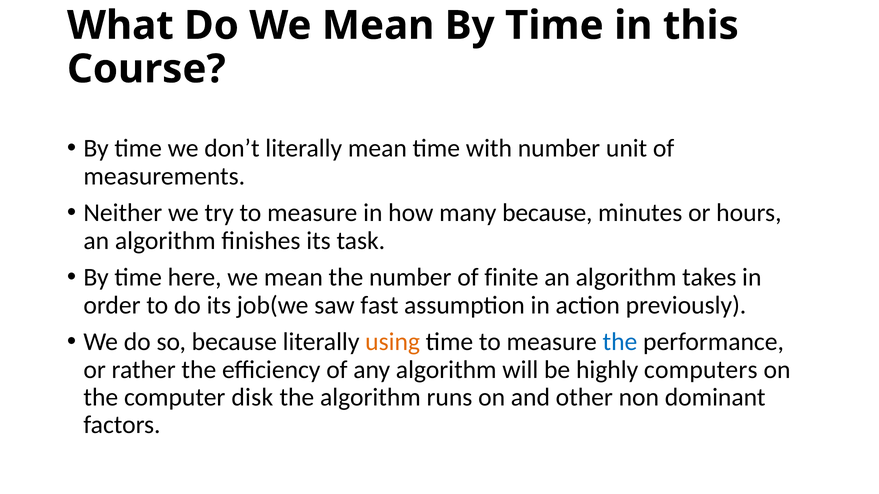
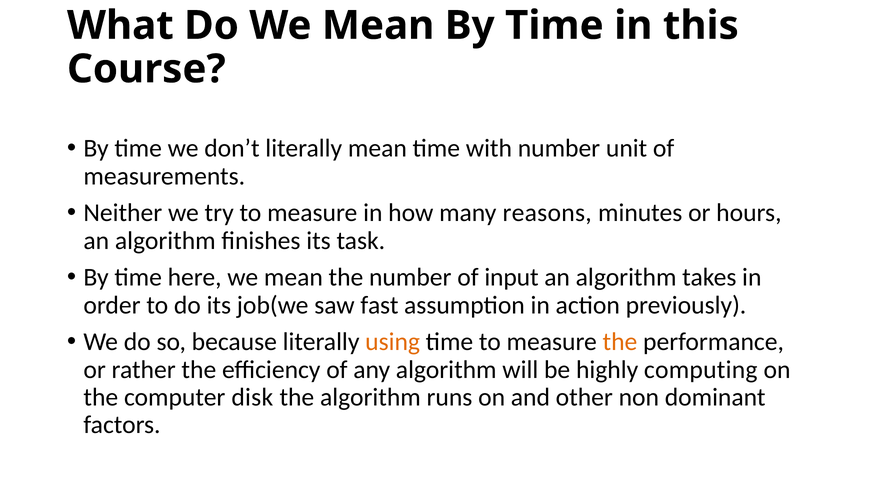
many because: because -> reasons (547, 213)
finite: finite -> input (512, 278)
the colour: blue -> orange (620, 342)
computers: computers -> computing (701, 370)
